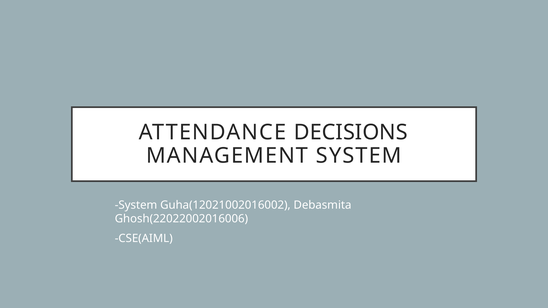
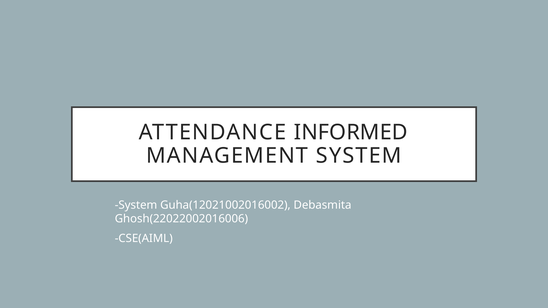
DECISIONS: DECISIONS -> INFORMED (351, 132)
